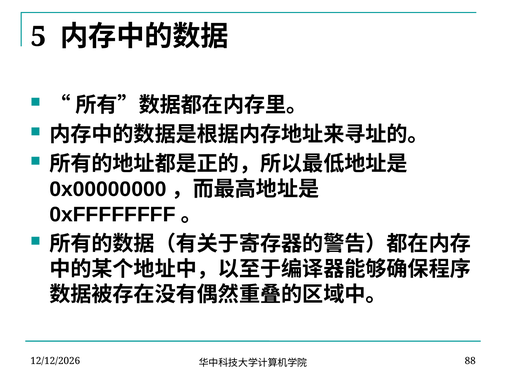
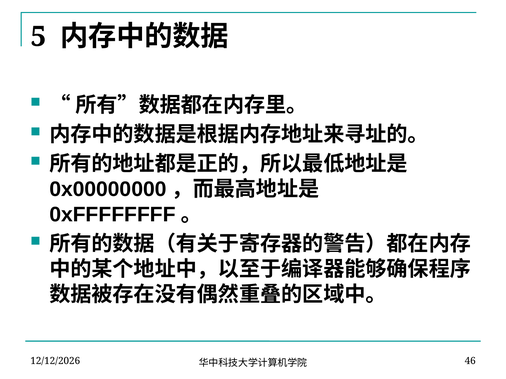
88: 88 -> 46 (470, 361)
